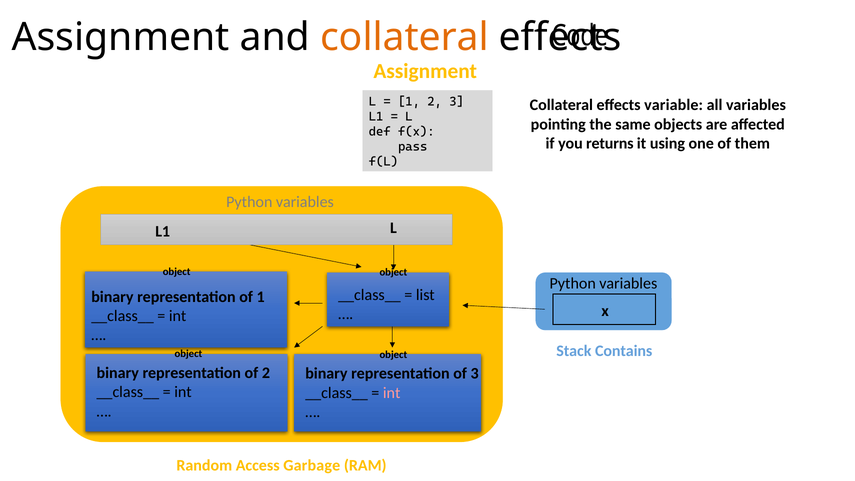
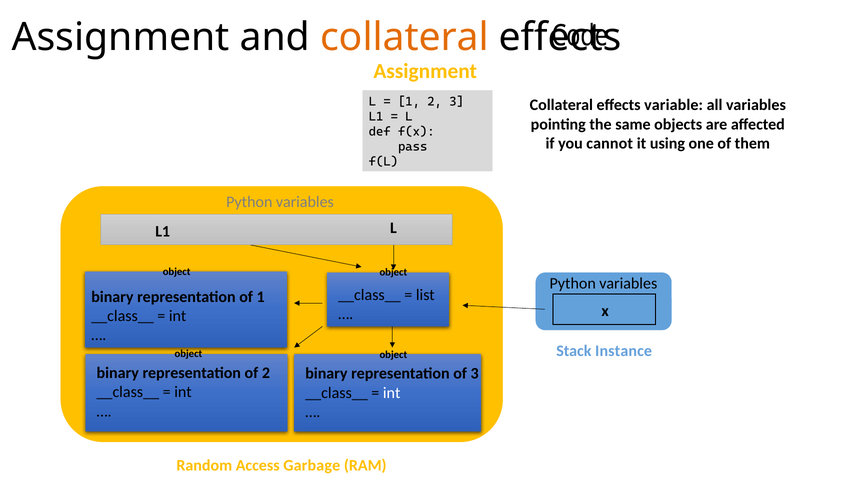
returns: returns -> cannot (610, 143)
Contains: Contains -> Instance (624, 351)
int colour: pink -> white (392, 393)
